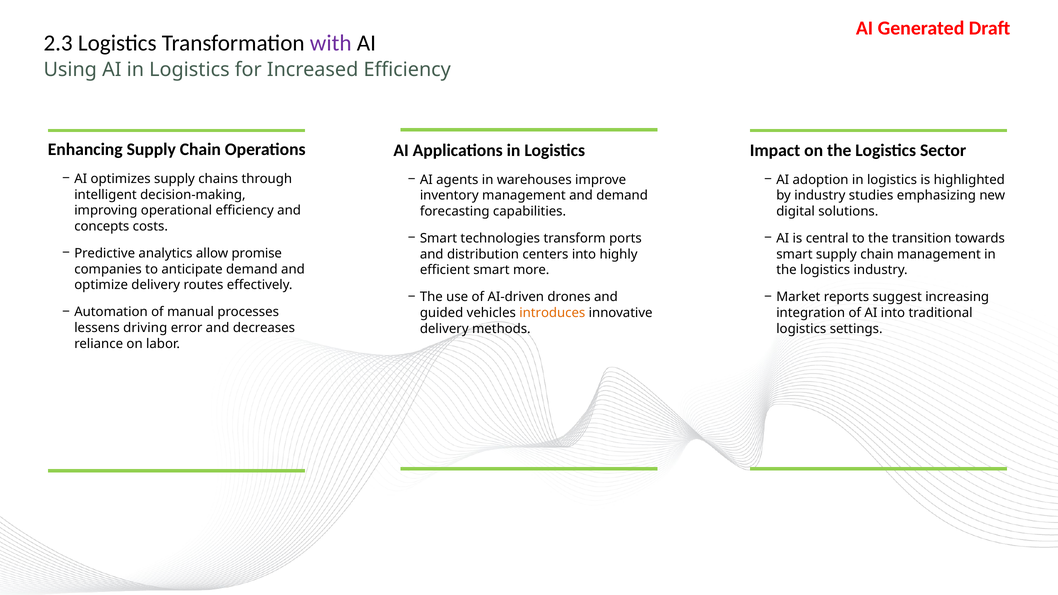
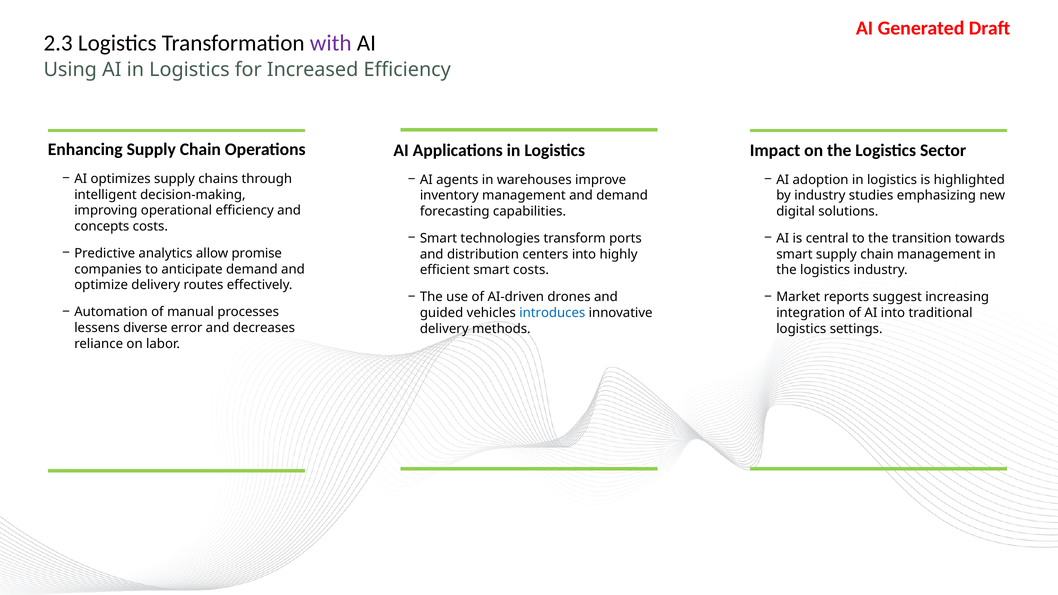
smart more: more -> costs (531, 270)
introduces colour: orange -> blue (552, 313)
driving: driving -> diverse (145, 328)
